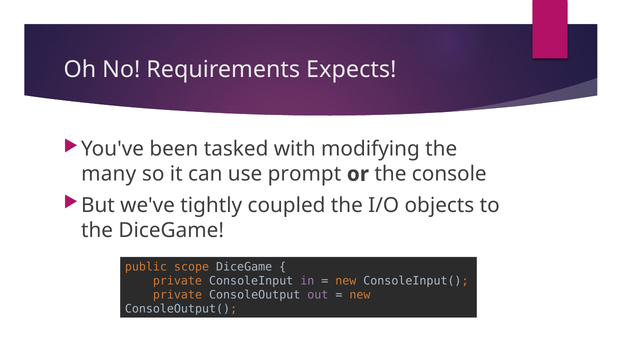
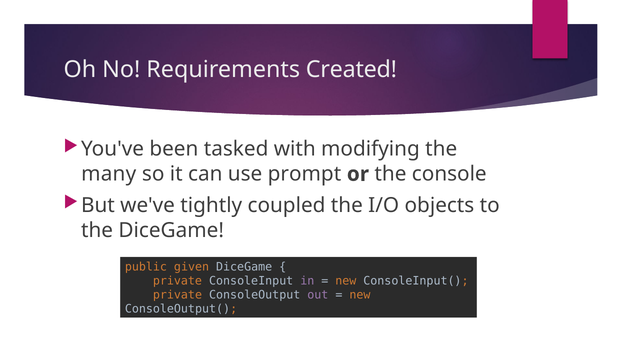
Expects: Expects -> Created (351, 69)
scope: scope -> given (192, 267)
